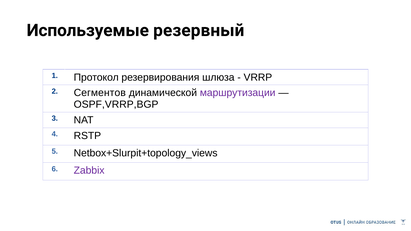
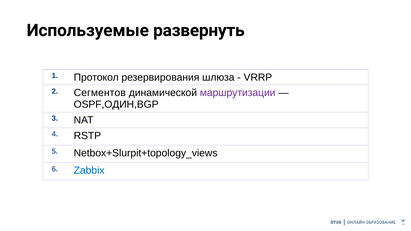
резервный: резервный -> развернуть (199, 30)
OSPF,VRRP,BGP: OSPF,VRRP,BGP -> OSPF,ОДИН,BGP (116, 105)
Zabbix colour: purple -> blue (89, 171)
